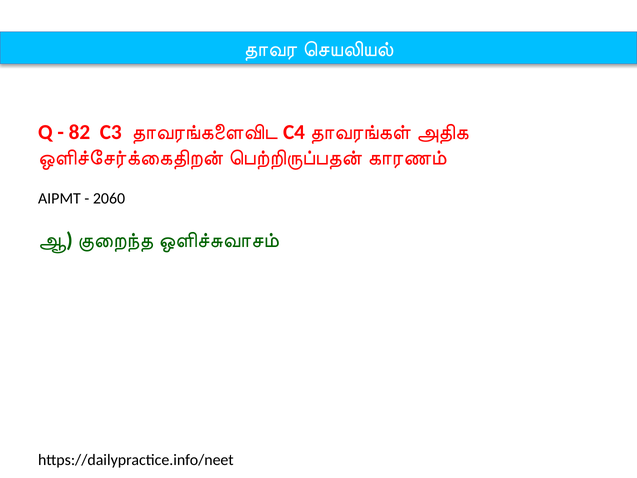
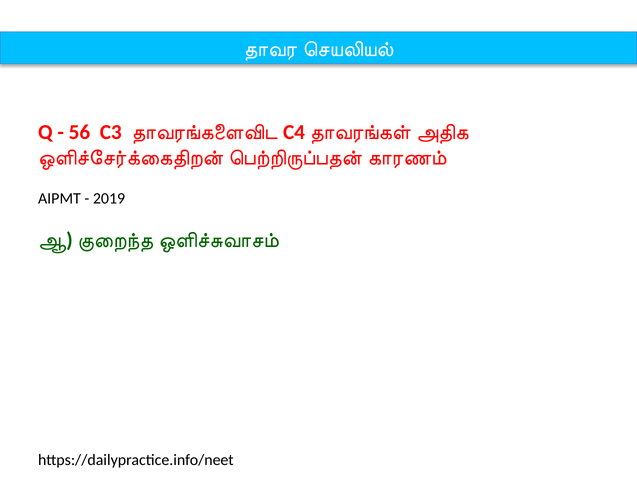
82: 82 -> 56 (79, 132)
2060: 2060 -> 2019 (109, 199)
